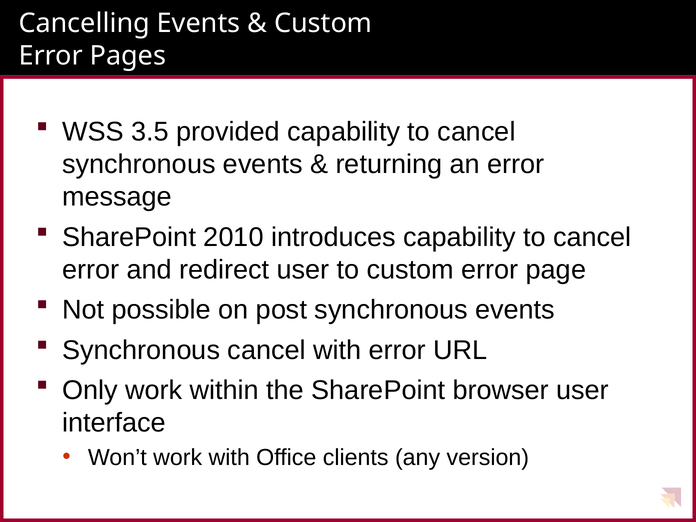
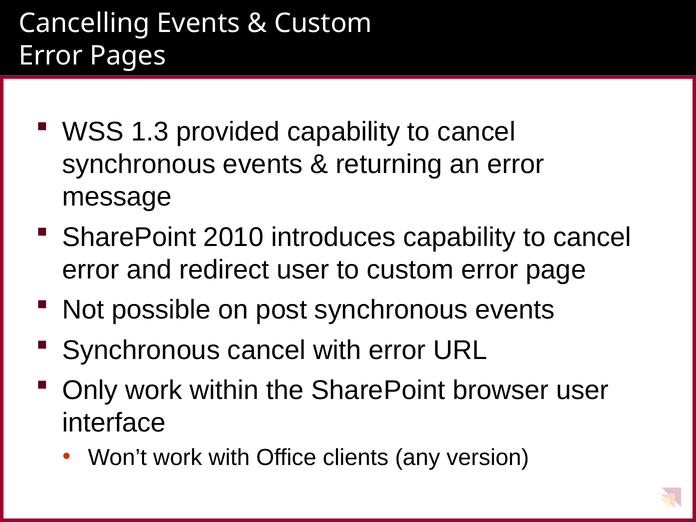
3.5: 3.5 -> 1.3 (150, 132)
